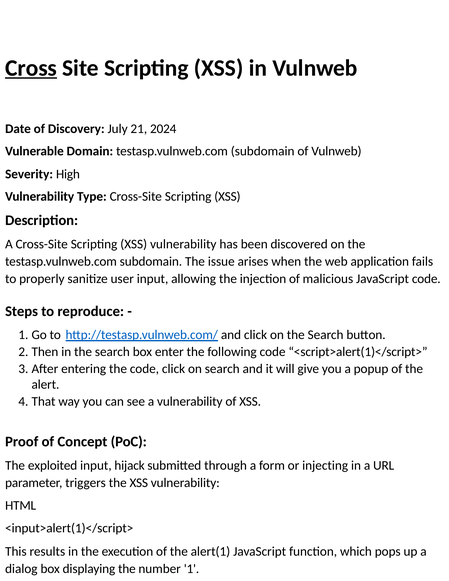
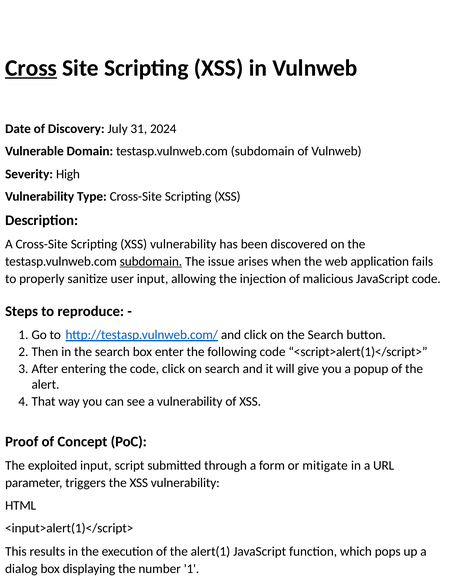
21: 21 -> 31 (139, 129)
subdomain underline: none -> present (151, 261)
hijack: hijack -> script (129, 466)
injecting: injecting -> mitigate (325, 466)
